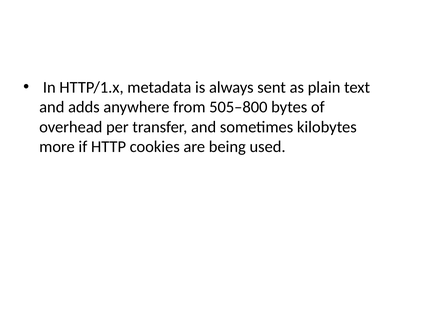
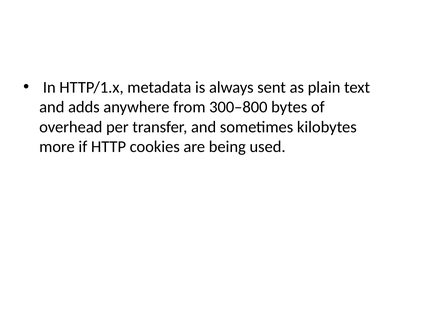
505–800: 505–800 -> 300–800 (238, 107)
